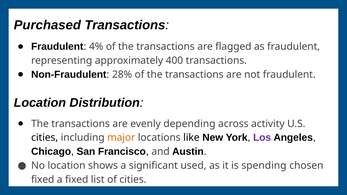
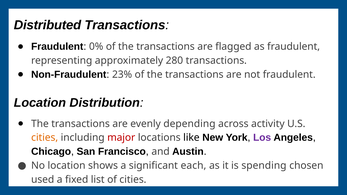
Purchased: Purchased -> Distributed (47, 25)
4%: 4% -> 0% (96, 47)
400: 400 -> 280 (174, 61)
28%: 28% -> 23% (122, 75)
cities colour: black -> orange (45, 138)
major colour: orange -> red (121, 138)
used: used -> each (193, 166)
fixed: fixed -> used (43, 180)
